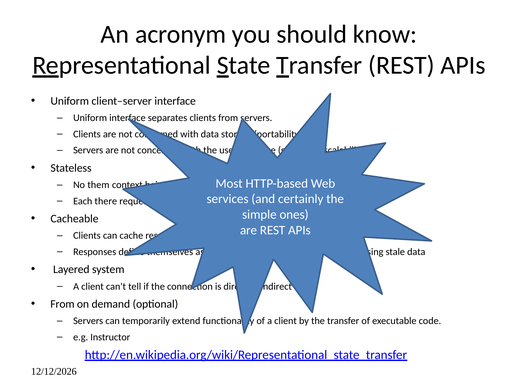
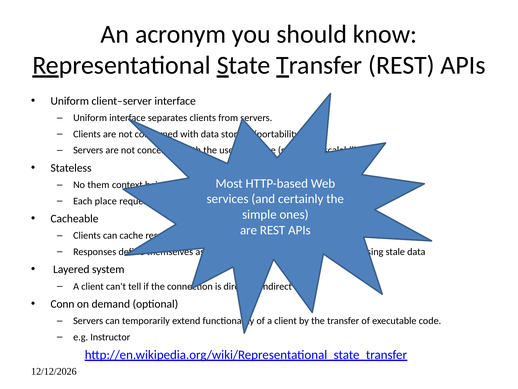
there: there -> place (106, 201)
From: From -> Conn (62, 304)
